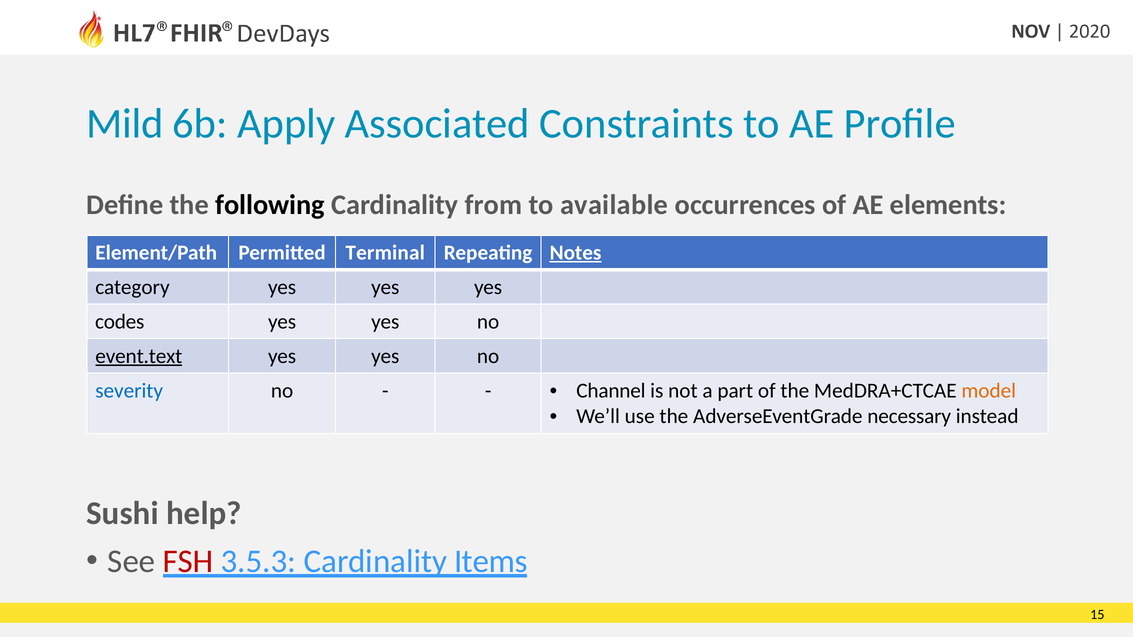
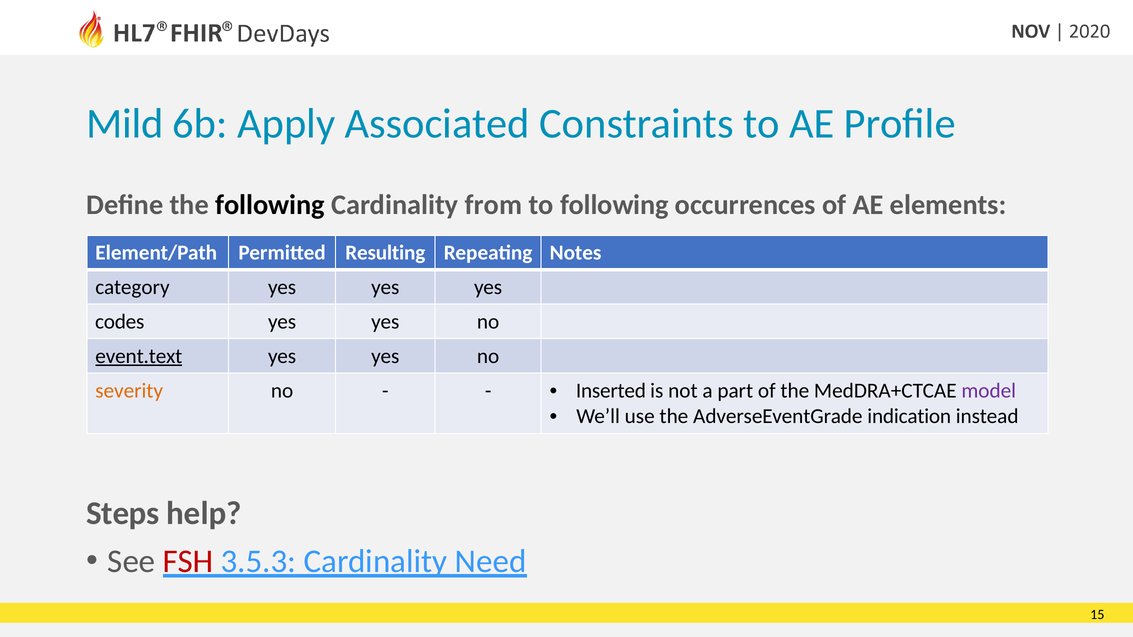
to available: available -> following (614, 205)
Terminal: Terminal -> Resulting (385, 253)
Notes underline: present -> none (576, 253)
severity colour: blue -> orange (129, 391)
Channel: Channel -> Inserted (611, 391)
model colour: orange -> purple (989, 391)
necessary: necessary -> indication (909, 417)
Sushi: Sushi -> Steps (123, 514)
Items: Items -> Need (491, 562)
